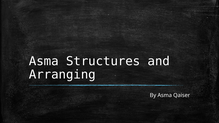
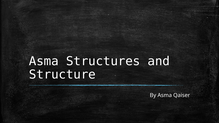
Arranging: Arranging -> Structure (62, 75)
